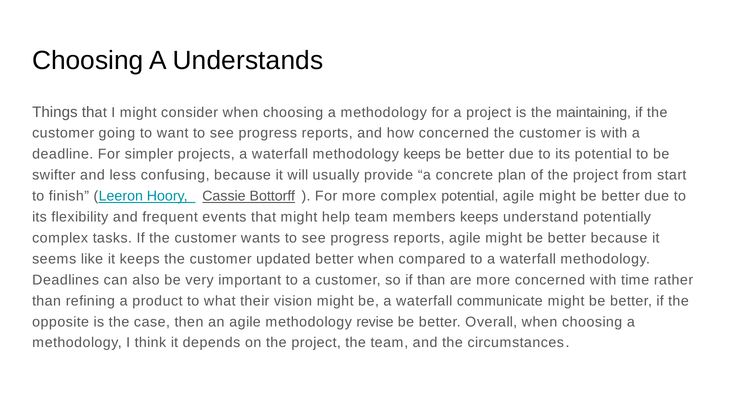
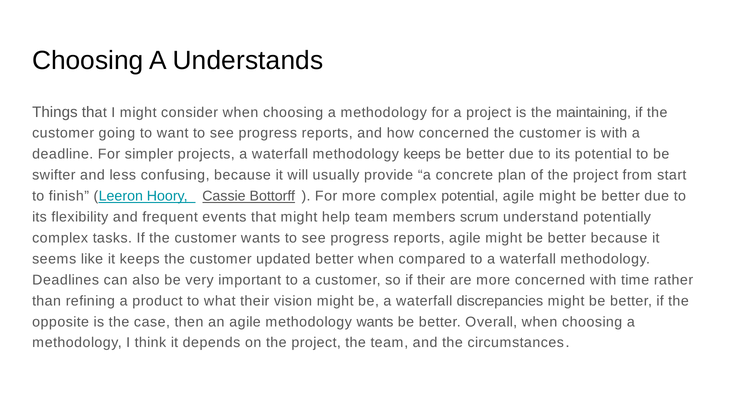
members keeps: keeps -> scrum (479, 217)
if than: than -> their (431, 280)
communicate: communicate -> discrepancies (500, 301)
methodology revise: revise -> wants (375, 322)
